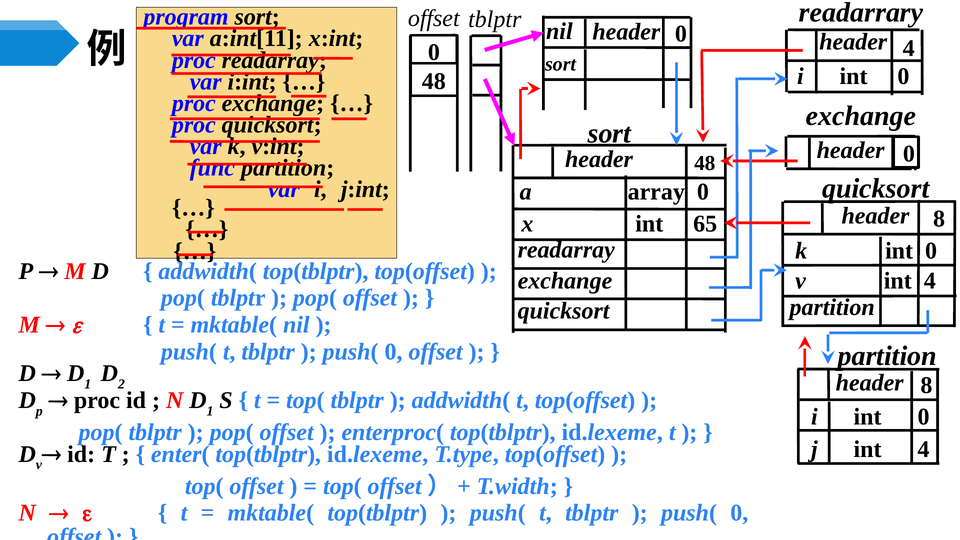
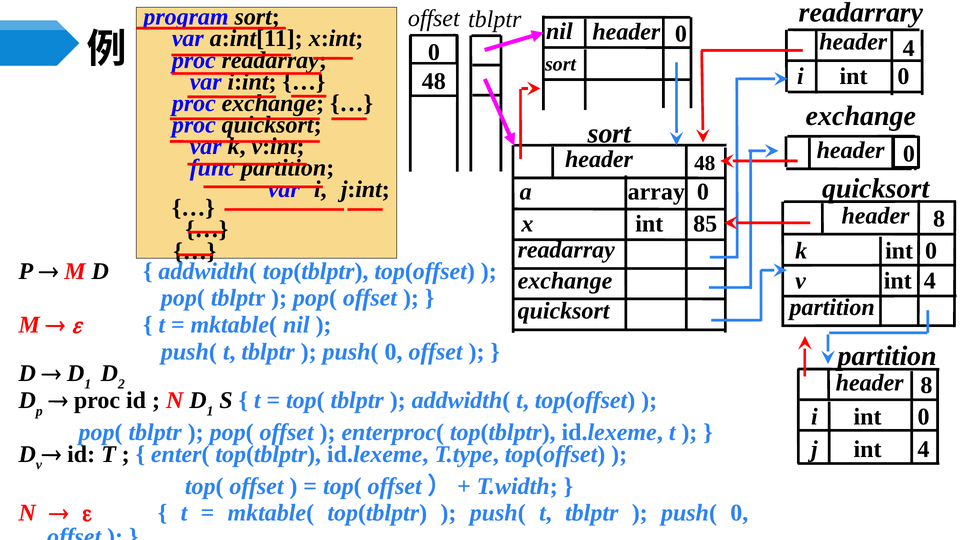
65: 65 -> 85 (705, 224)
